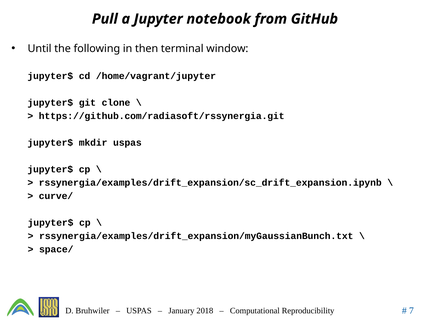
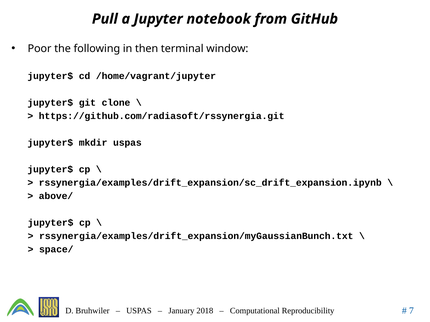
Until: Until -> Poor (40, 49)
curve/: curve/ -> above/ (56, 196)
